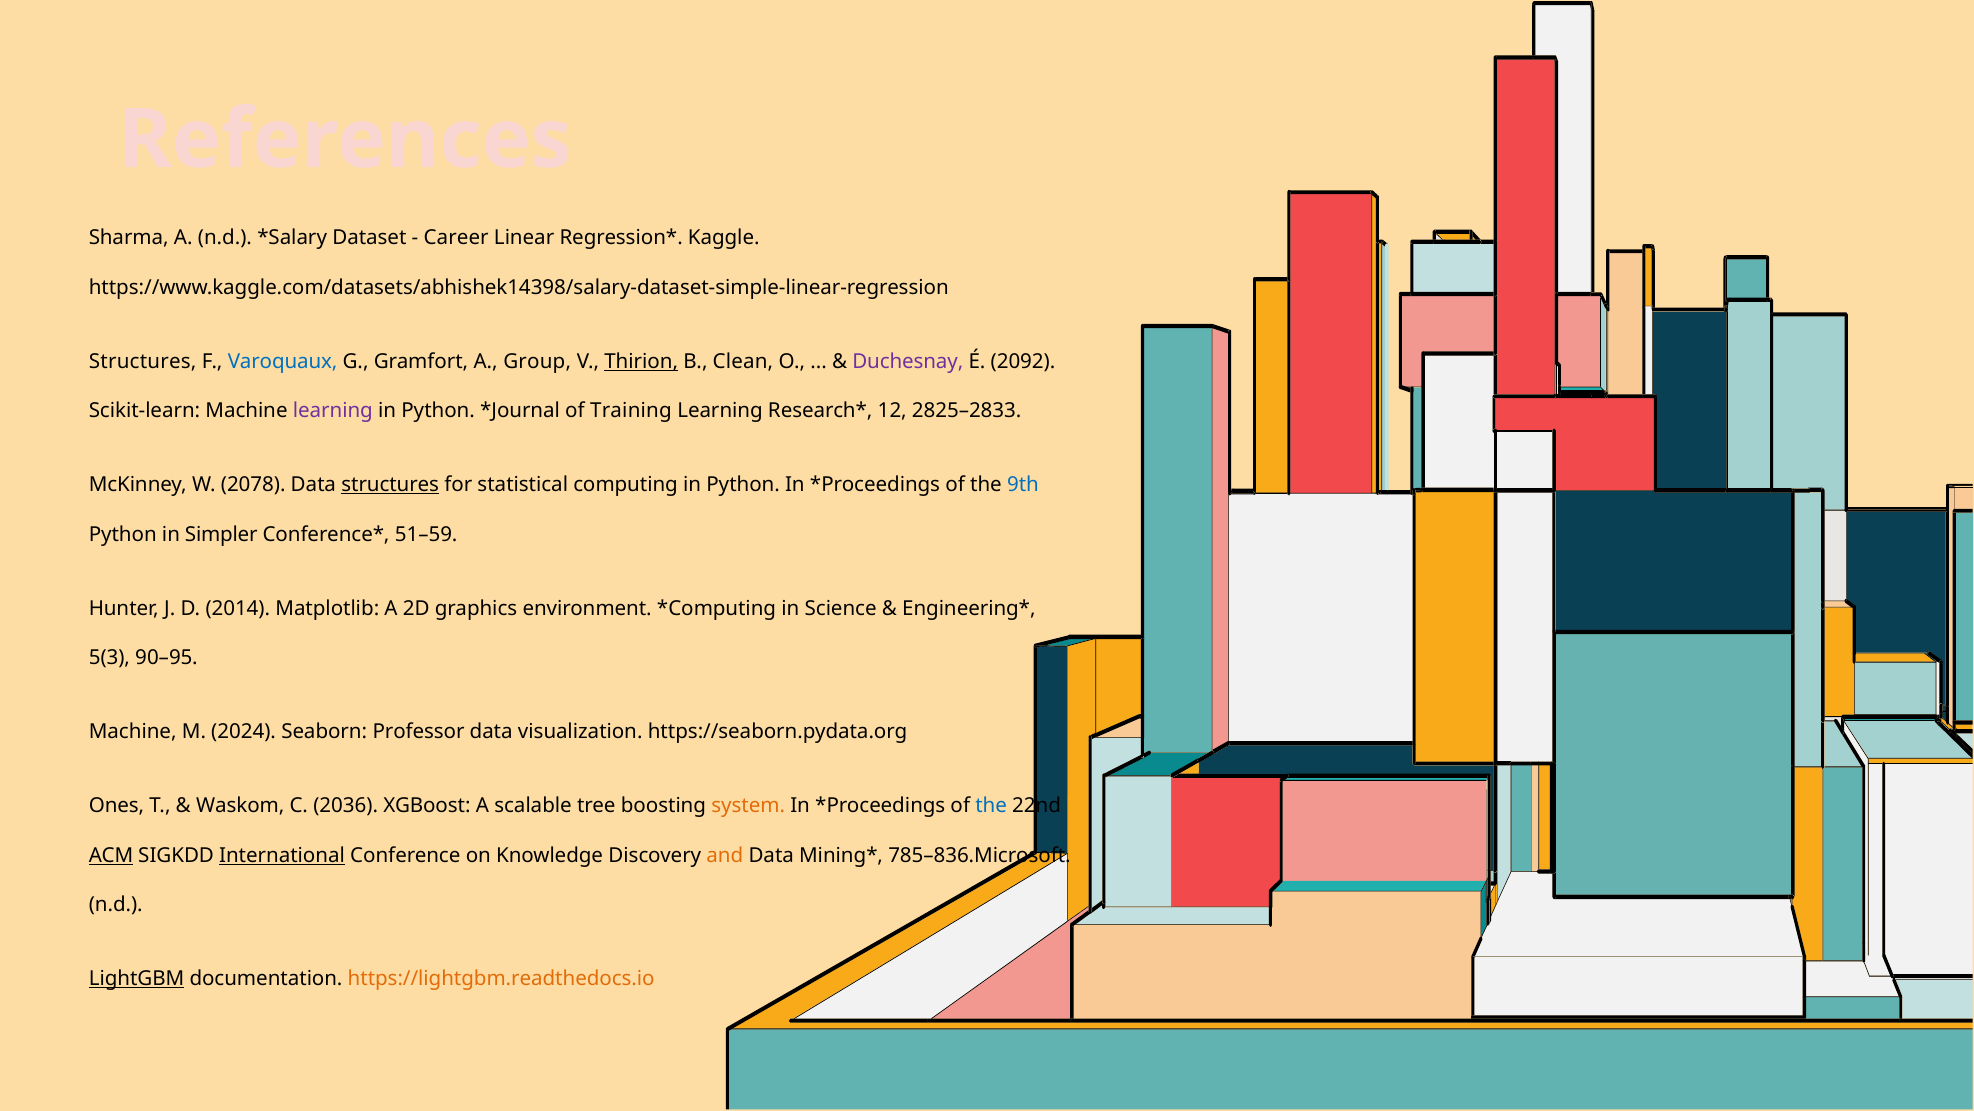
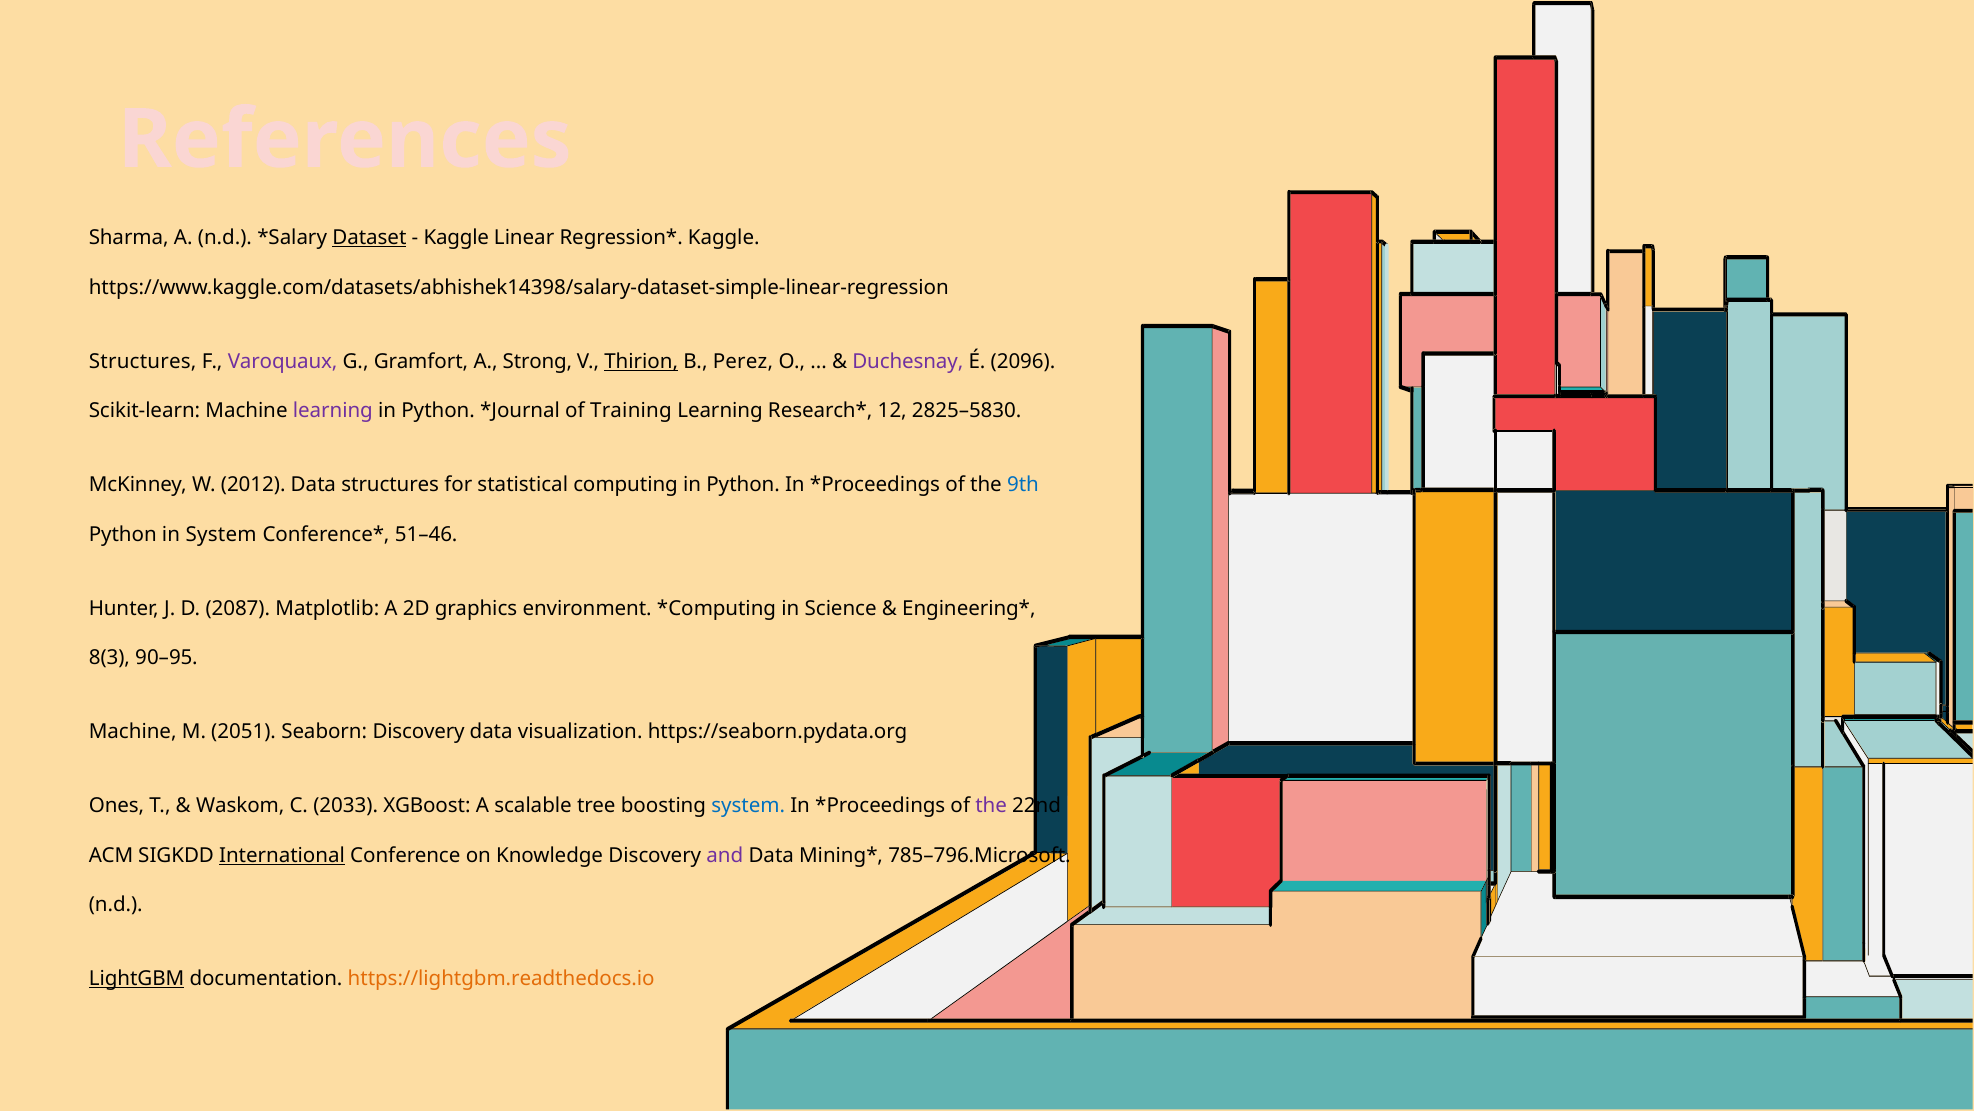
Dataset underline: none -> present (369, 238)
Career: Career -> Kaggle (456, 238)
Varoquaux colour: blue -> purple (283, 361)
Group: Group -> Strong (537, 361)
Clean: Clean -> Perez (743, 361)
2092: 2092 -> 2096 (1023, 361)
2825–2833: 2825–2833 -> 2825–5830 (967, 411)
2078: 2078 -> 2012 (253, 485)
structures underline: present -> none (390, 485)
in Simpler: Simpler -> System (221, 534)
51–59: 51–59 -> 51–46 (426, 534)
2014: 2014 -> 2087 (238, 608)
5(3: 5(3 -> 8(3 (109, 657)
2024: 2024 -> 2051 (244, 731)
Seaborn Professor: Professor -> Discovery (419, 731)
2036: 2036 -> 2033 (346, 805)
system colour: orange -> blue (748, 805)
the colour: blue -> purple (991, 805)
ACM underline: present -> none (111, 855)
and colour: orange -> purple (725, 855)
785–836.Microsoft: 785–836.Microsoft -> 785–796.Microsoft (979, 855)
